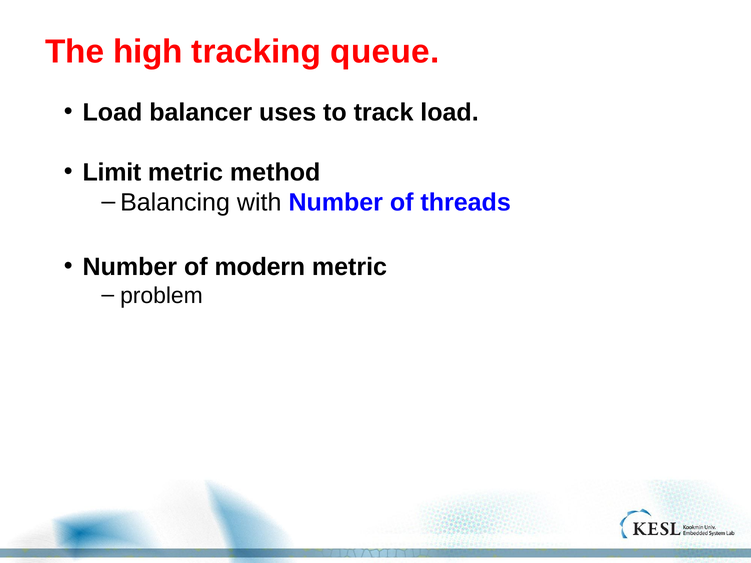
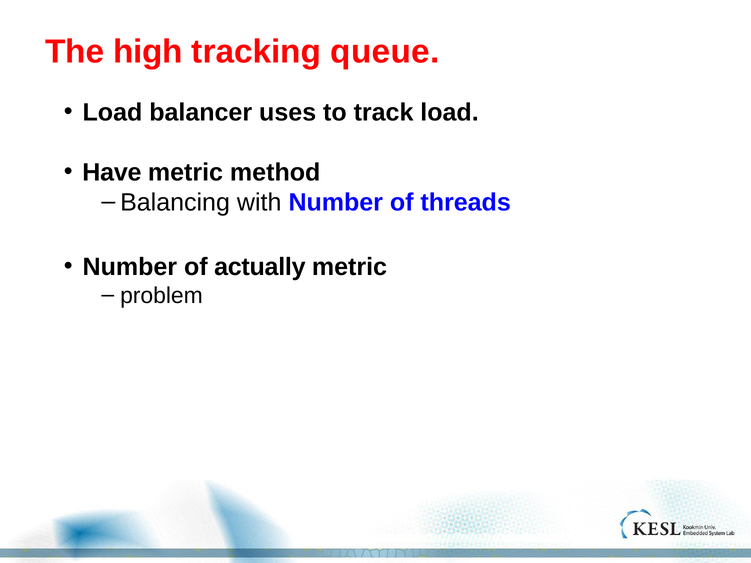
Limit: Limit -> Have (112, 172)
modern: modern -> actually (260, 267)
